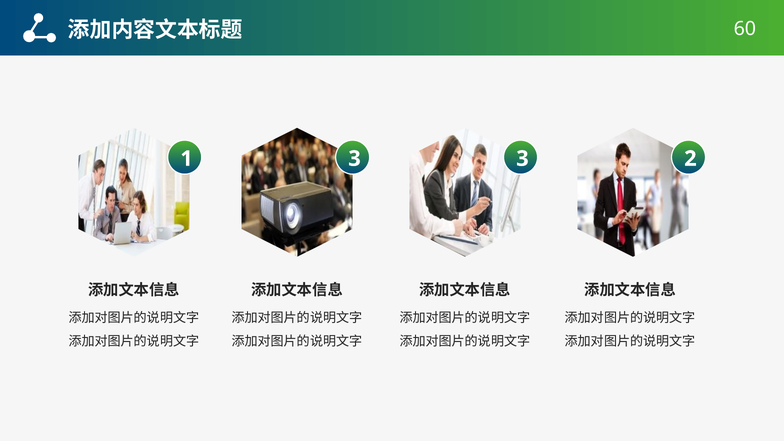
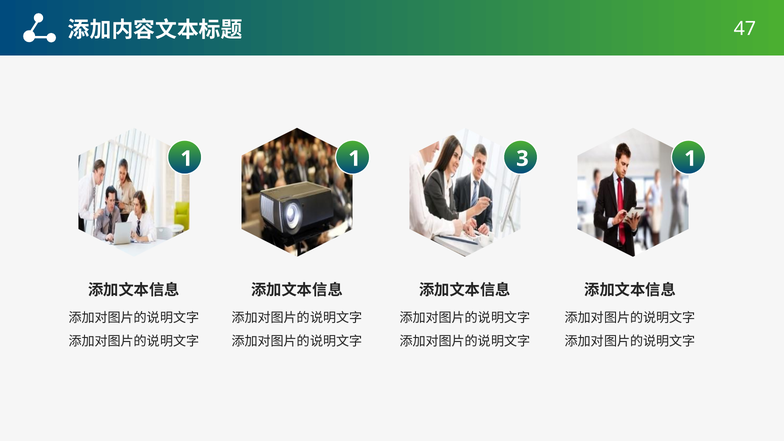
60: 60 -> 47 (745, 29)
1 3: 3 -> 1 (355, 159)
3 2: 2 -> 1 (690, 159)
